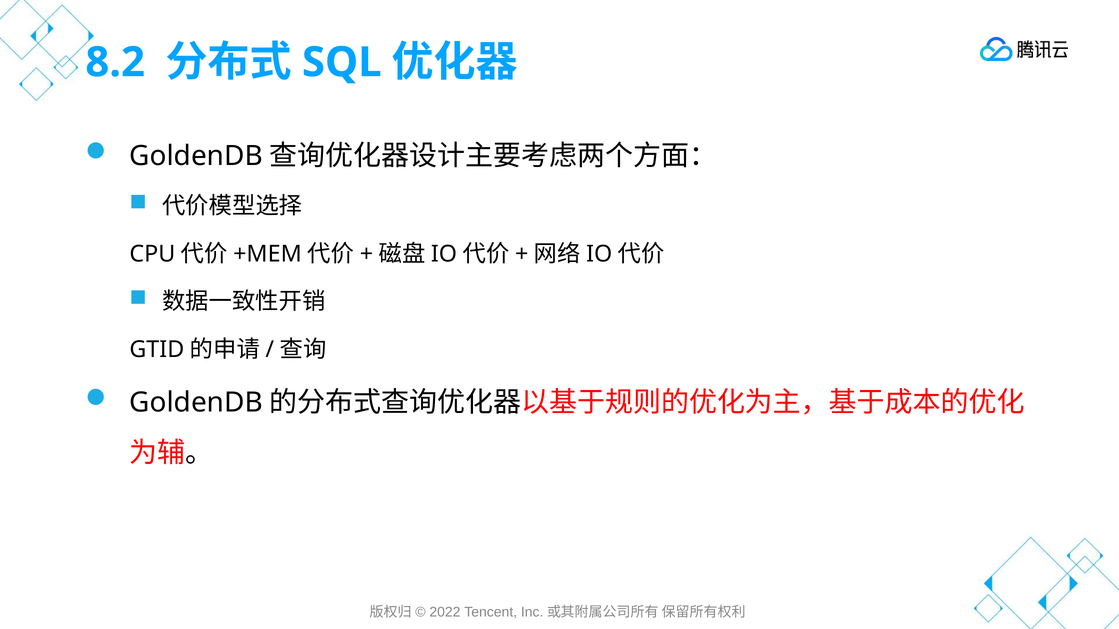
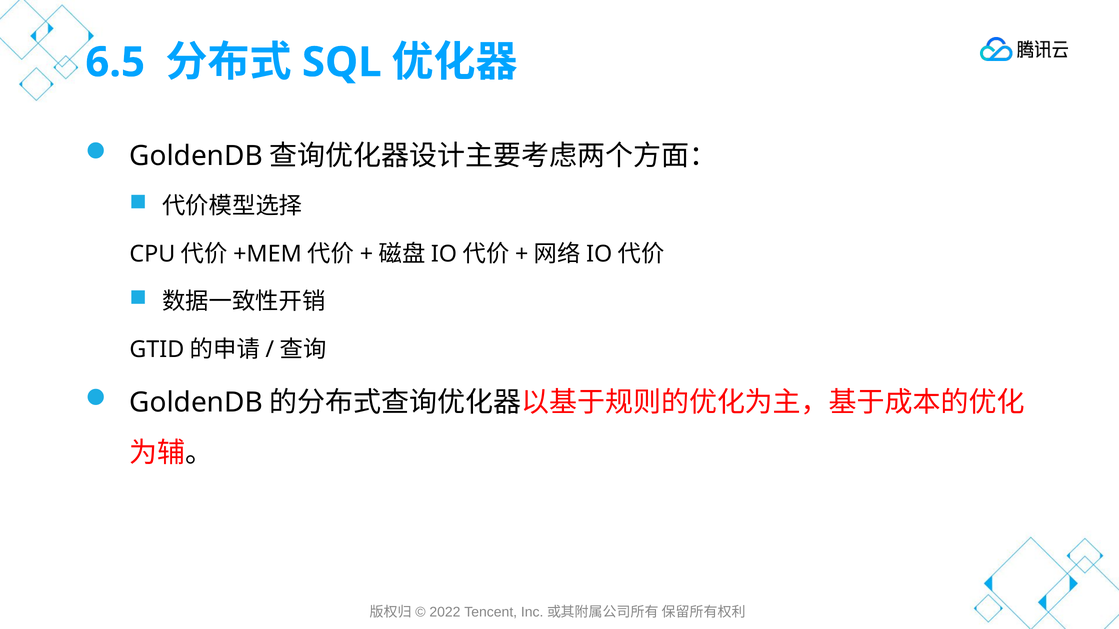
8.2: 8.2 -> 6.5 (115, 62)
